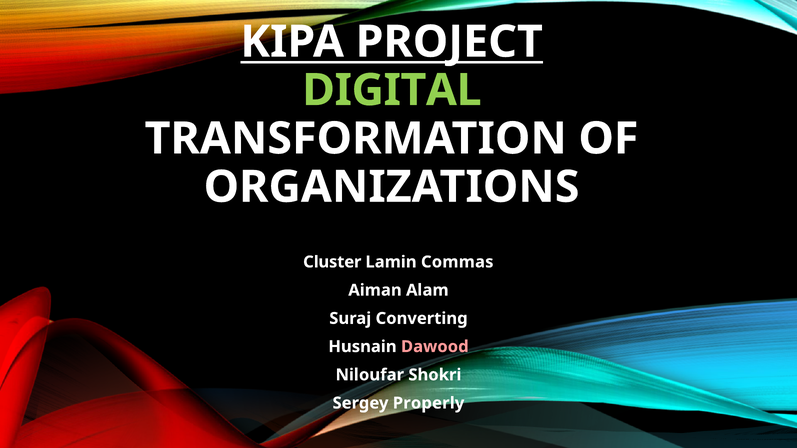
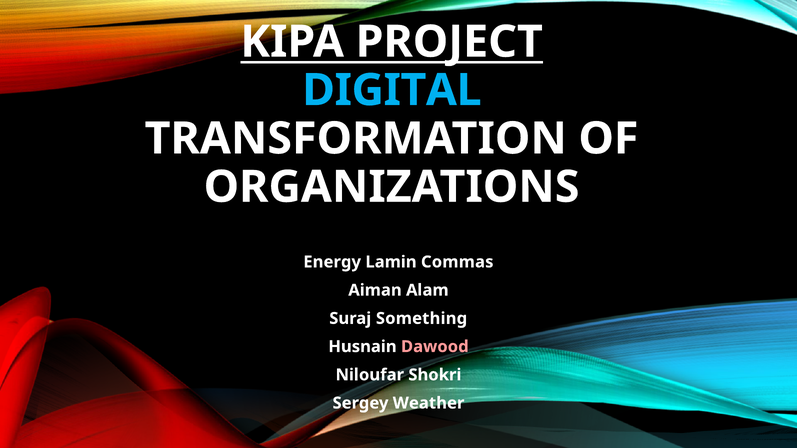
DIGITAL colour: light green -> light blue (392, 90)
Cluster: Cluster -> Energy (332, 262)
Converting: Converting -> Something (421, 319)
Properly: Properly -> Weather (429, 403)
